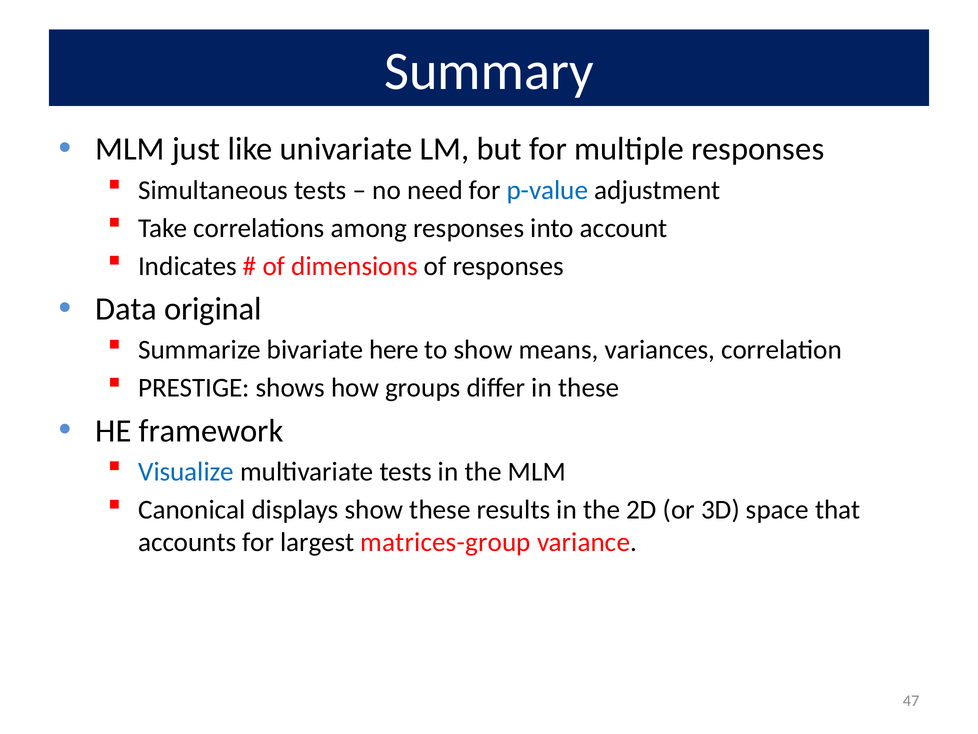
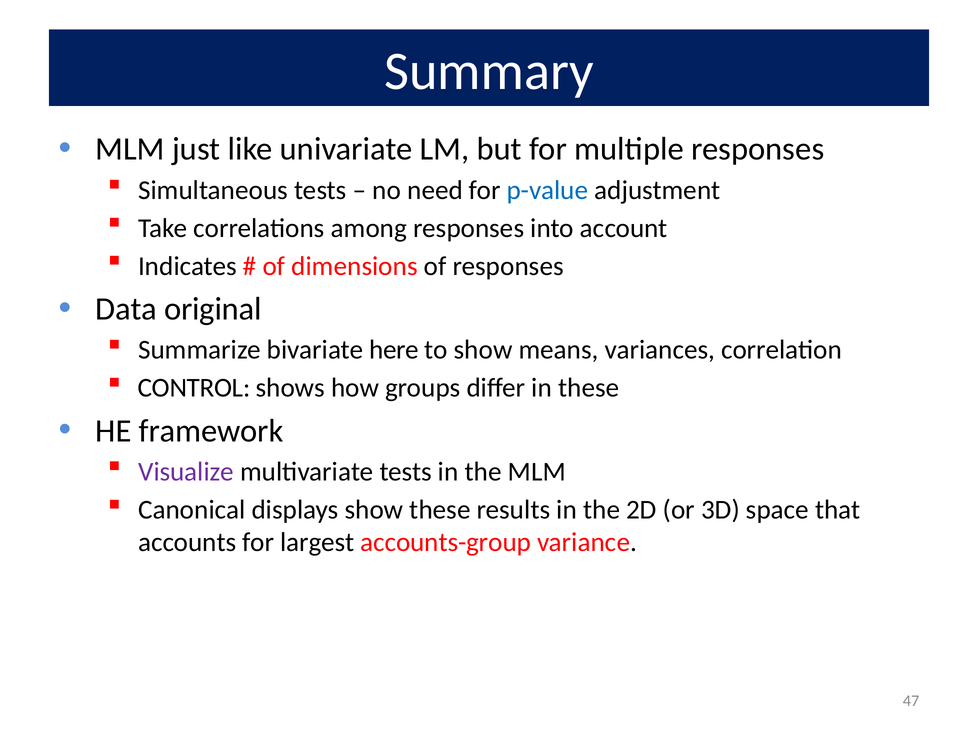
PRESTIGE: PRESTIGE -> CONTROL (194, 388)
Visualize colour: blue -> purple (186, 471)
matrices-group: matrices-group -> accounts-group (446, 542)
